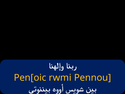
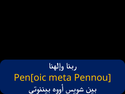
rwmi: rwmi -> meta (60, 77)
